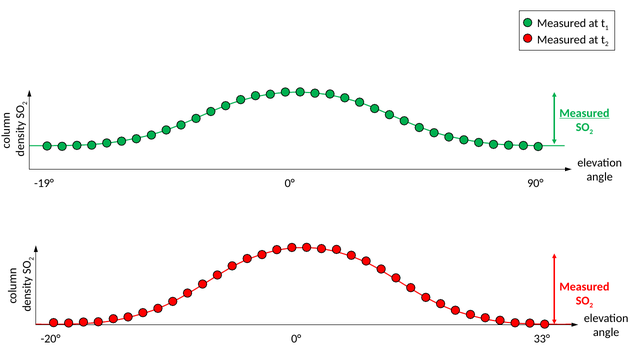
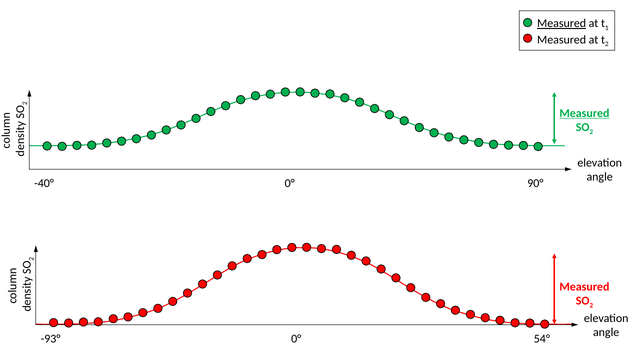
Measured underline: none -> present (562, 23)
-19°: -19° -> -40° (44, 183)
-20°: -20° -> -93° (51, 339)
33°: 33° -> 54° (542, 339)
